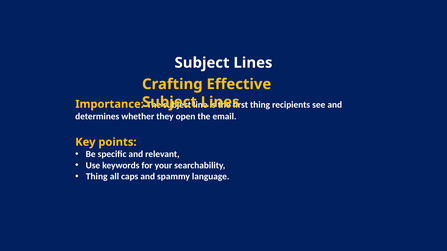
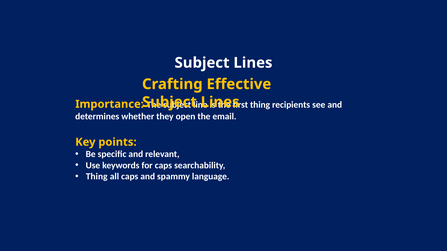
for your: your -> caps (163, 166)
